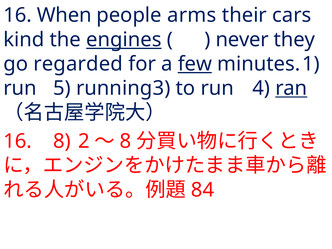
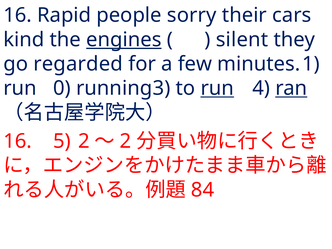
When: When -> Rapid (64, 15)
arms: arms -> sorry (192, 15)
never: never -> silent (242, 40)
few underline: present -> none (195, 64)
5: 5 -> 0 (62, 88)
run underline: none -> present (217, 88)
16 8: 8 -> 5 (62, 141)
8: 8 -> 2 (125, 141)
